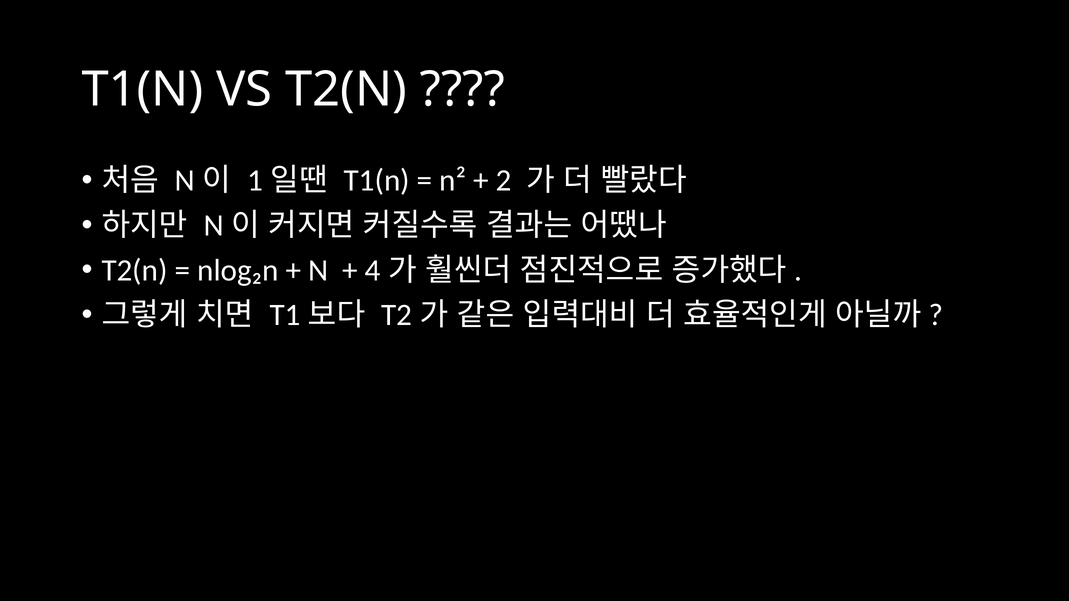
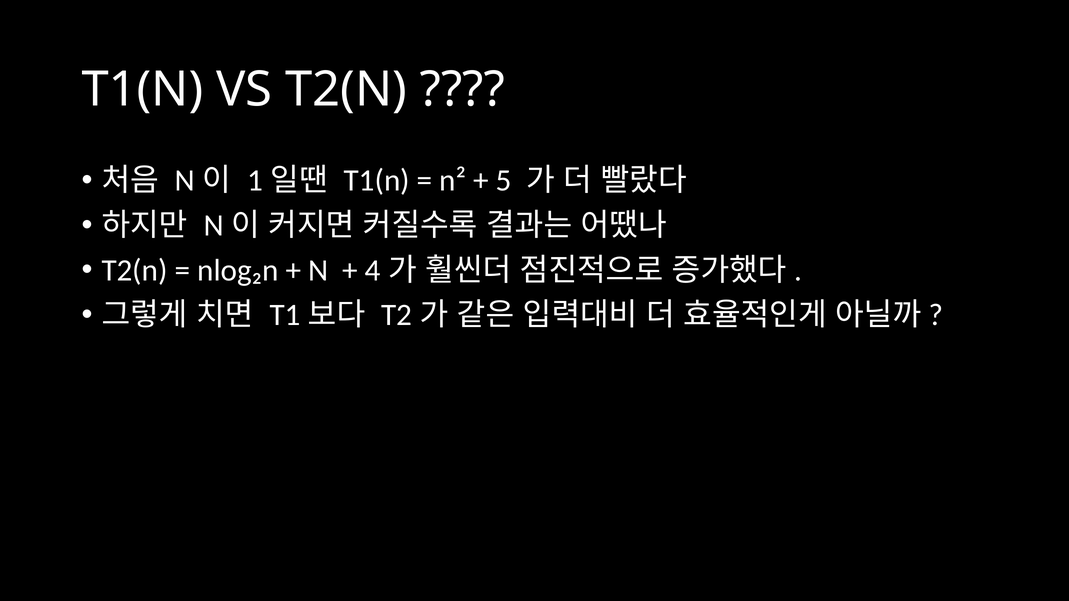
2: 2 -> 5 (504, 181)
